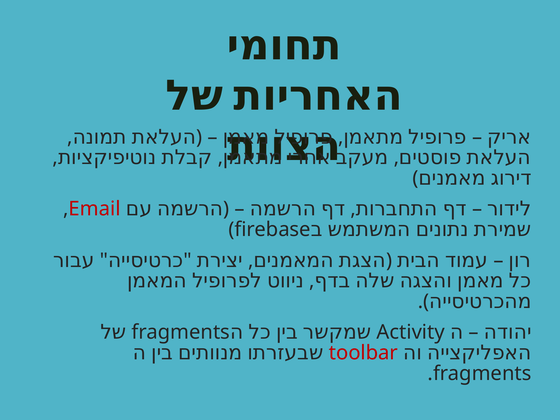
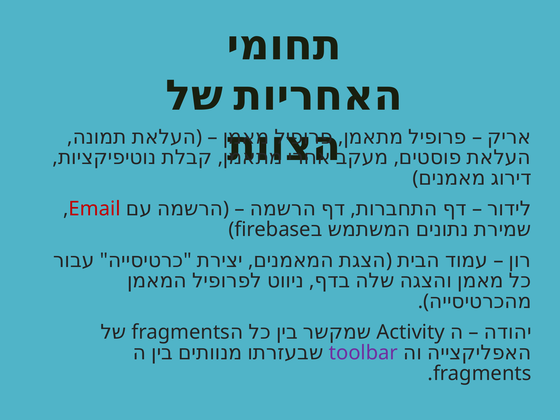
toolbar colour: red -> purple (363, 353)
